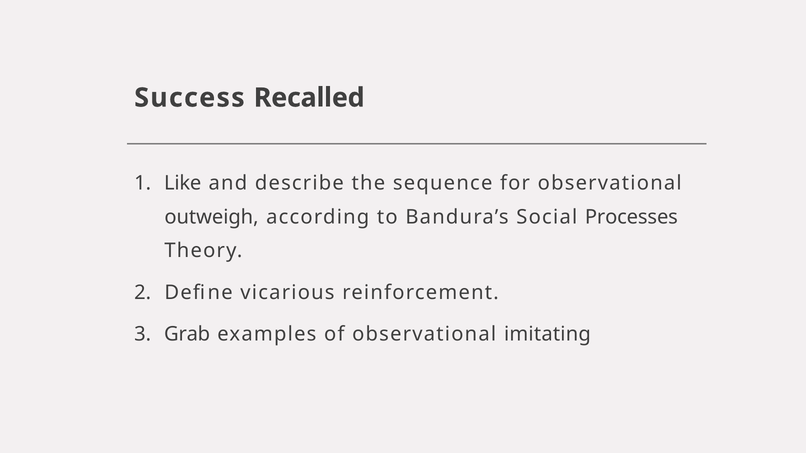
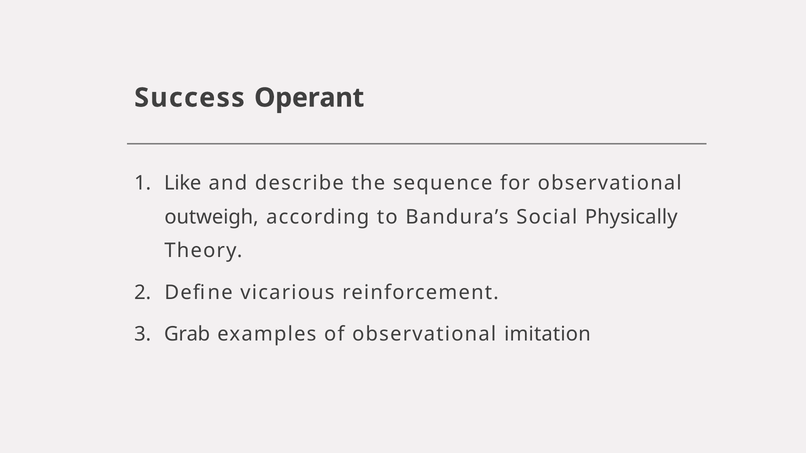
Recalled: Recalled -> Operant (309, 98)
Processes: Processes -> Physically (631, 217)
imitating: imitating -> imitation (547, 334)
